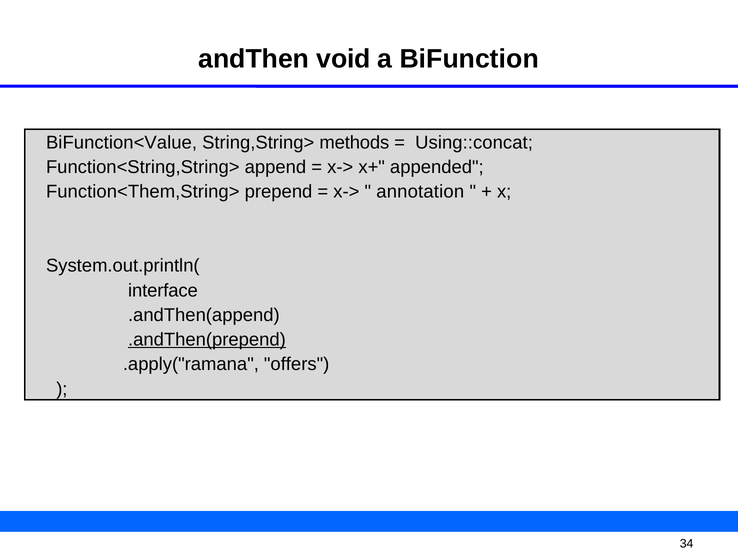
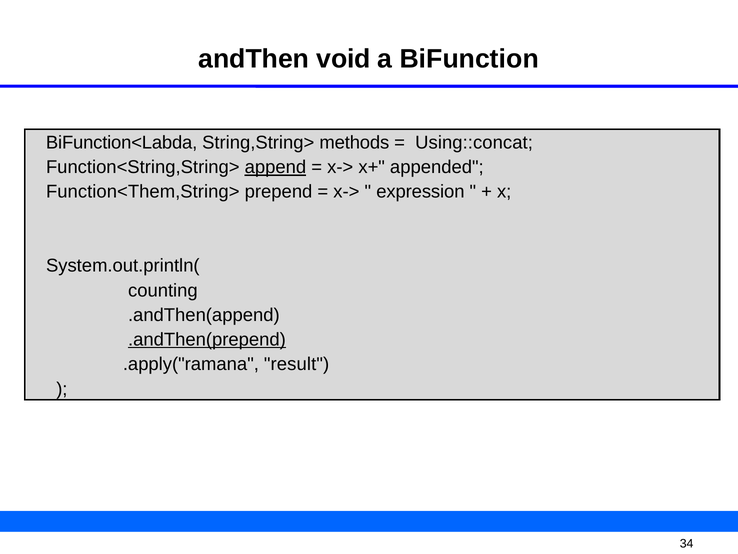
BiFunction<Value: BiFunction<Value -> BiFunction<Labda (122, 142)
append underline: none -> present (275, 167)
annotation: annotation -> expression (420, 192)
interface: interface -> counting (163, 290)
offers: offers -> result (297, 364)
